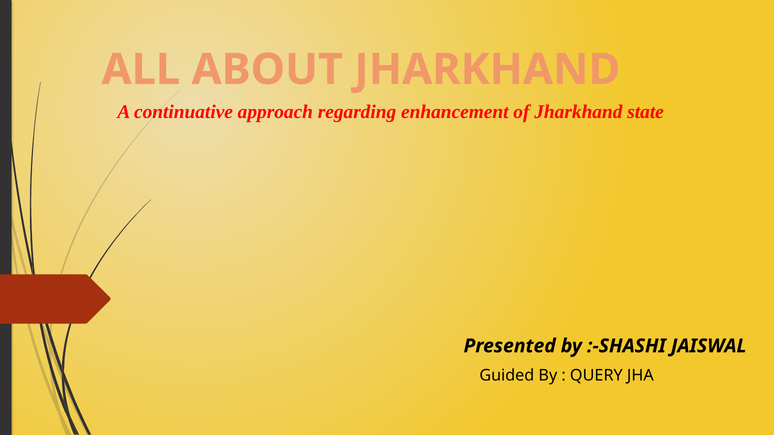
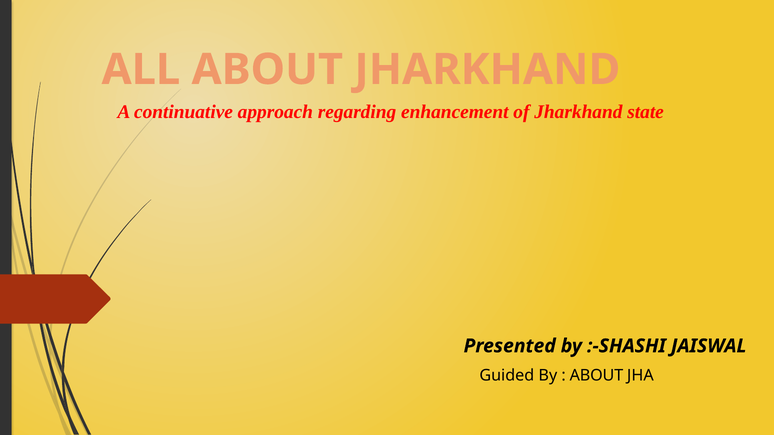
QUERY: QUERY -> ABOUT (596, 376)
